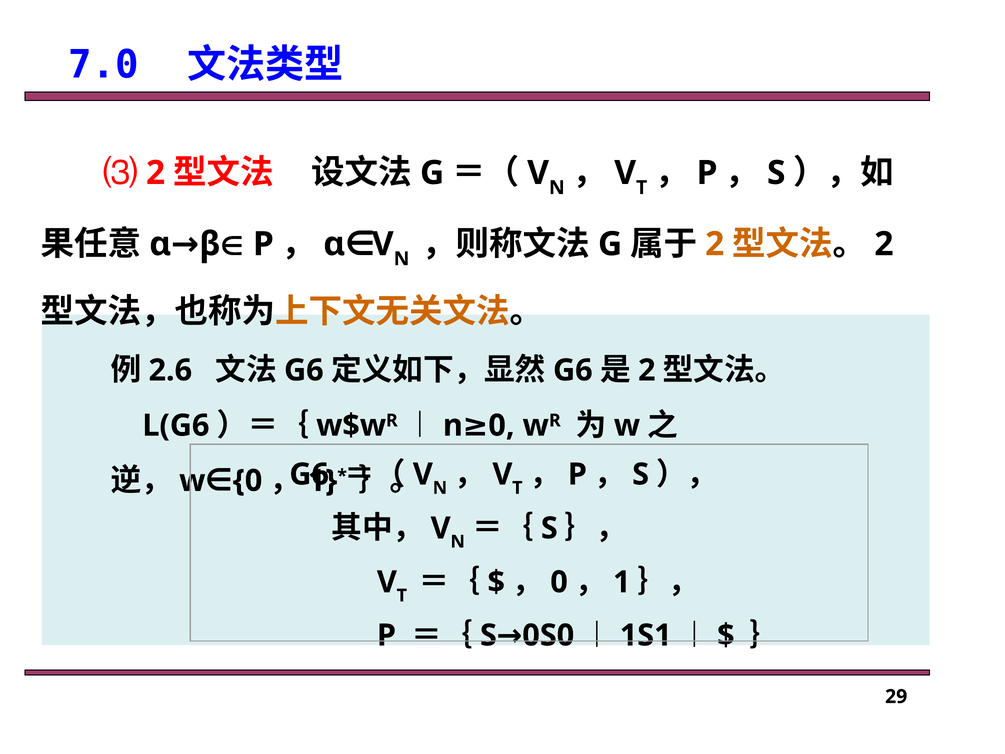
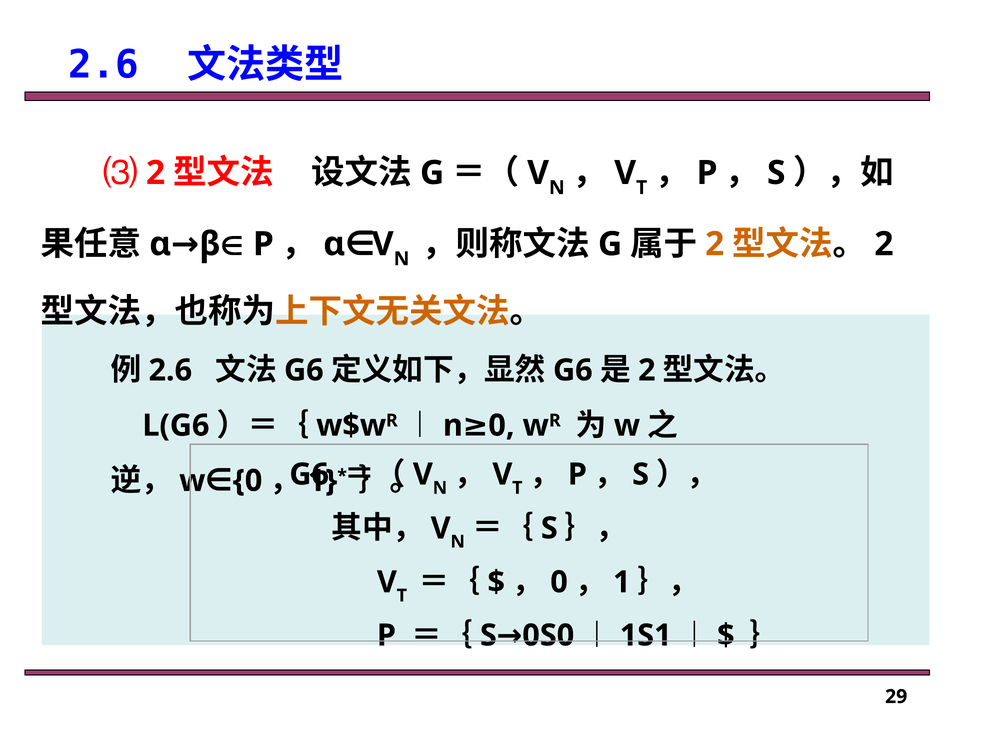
7.0: 7.0 -> 2.6 (104, 65)
